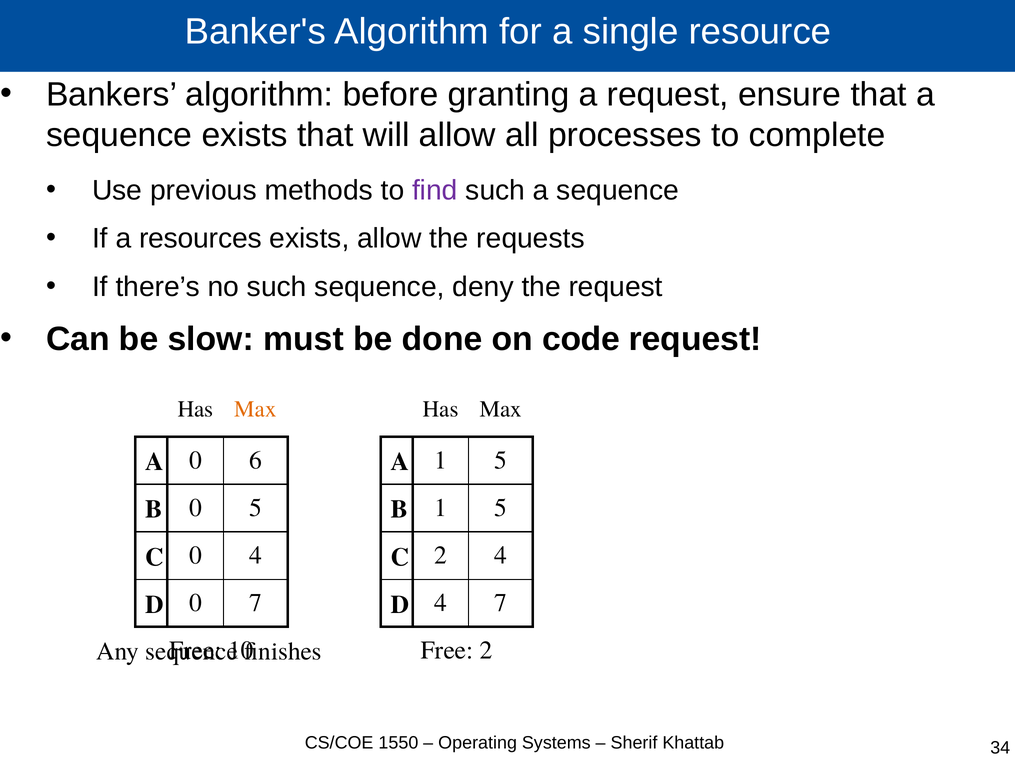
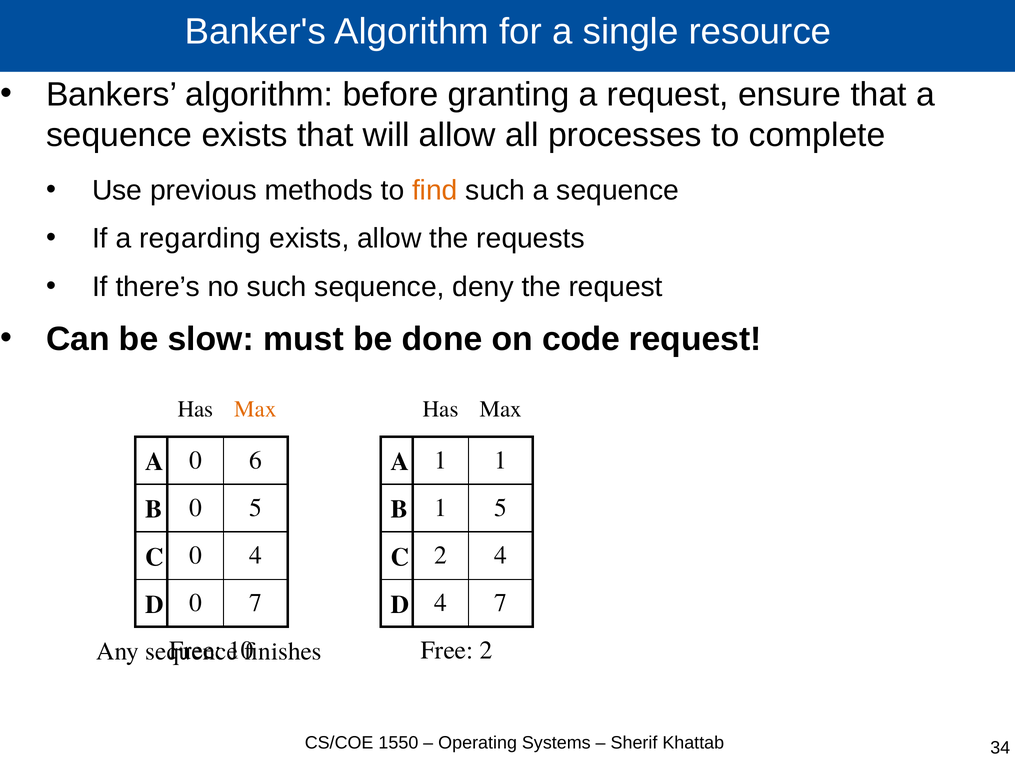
find colour: purple -> orange (435, 190)
resources: resources -> regarding (200, 239)
A 1 5: 5 -> 1 (501, 460)
